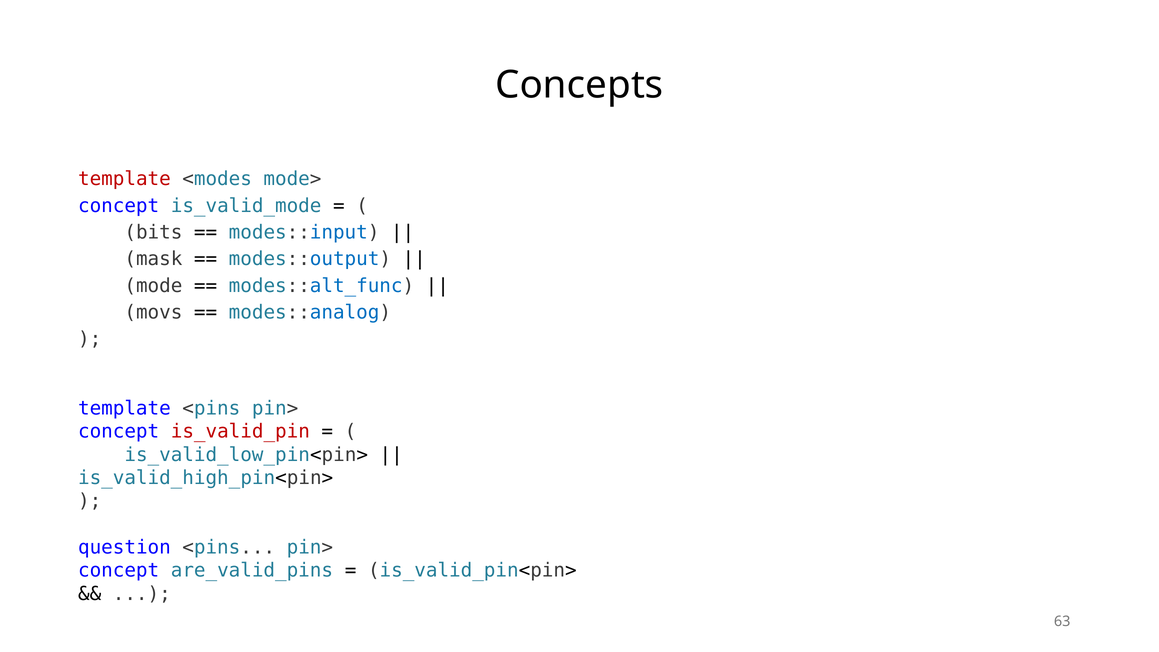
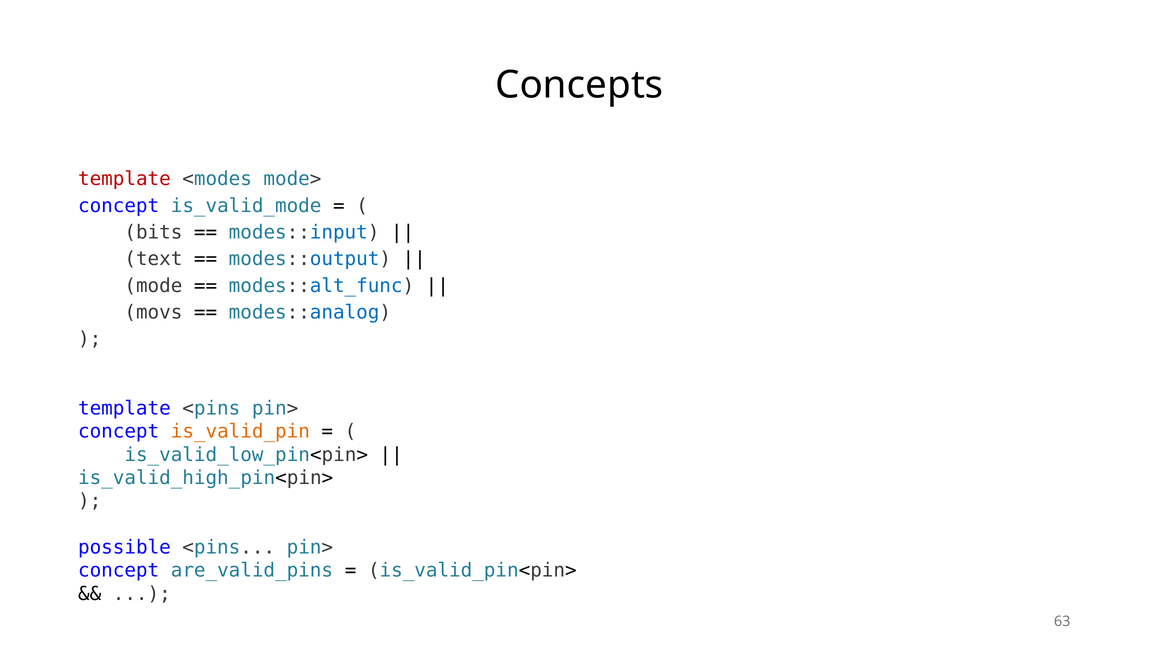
mask: mask -> text (153, 259)
is_valid_pin colour: red -> orange (240, 431)
question: question -> possible (124, 547)
